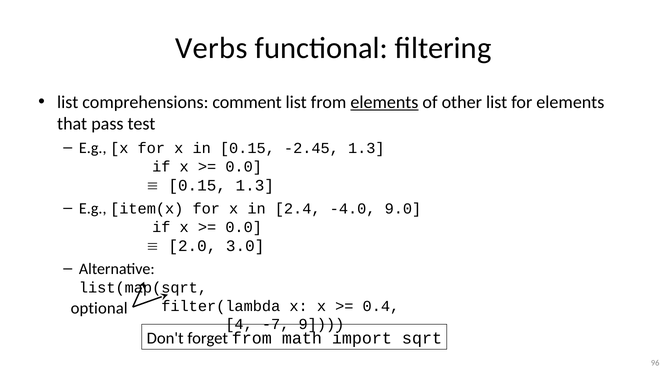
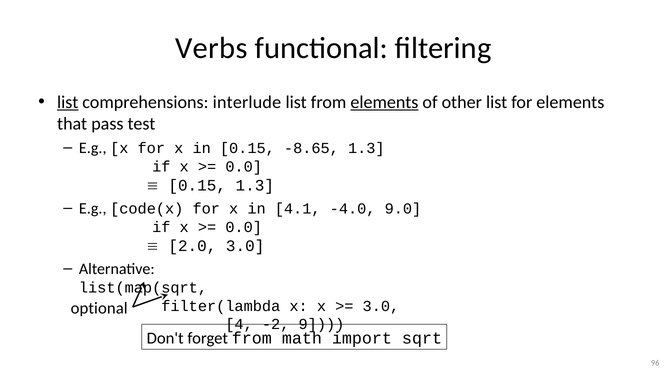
list underline: none -> present (68, 102)
comment: comment -> interlude (247, 102)
-2.45: -2.45 -> -8.65 (311, 148)
item(x: item(x -> code(x (147, 209)
2.4: 2.4 -> 4.1 (298, 209)
0.4: 0.4 -> 3.0 (381, 306)
-7: -7 -> -2 (276, 324)
